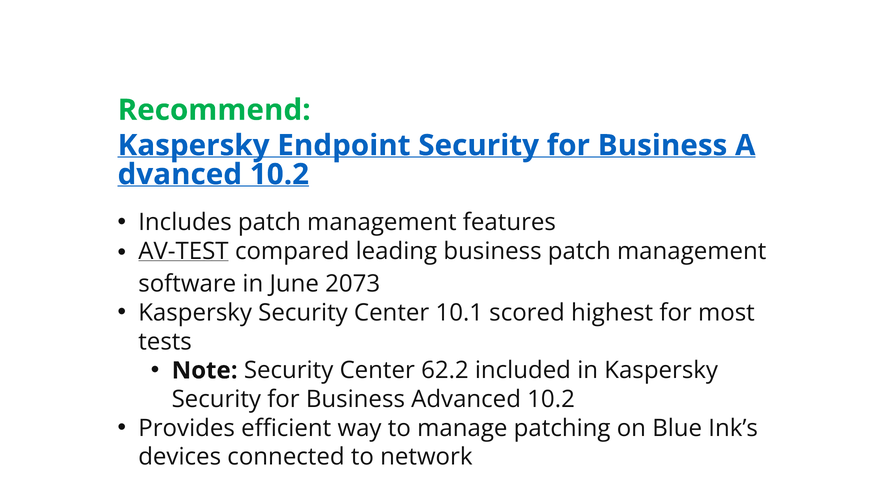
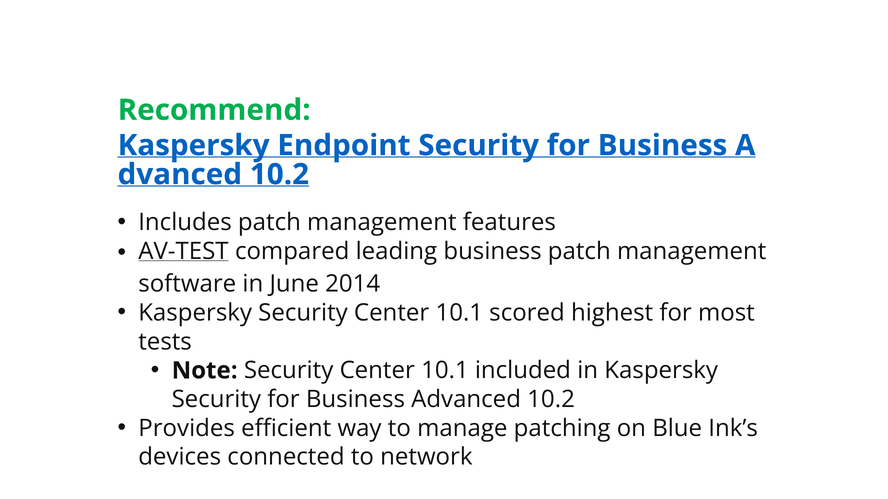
2073: 2073 -> 2014 (353, 284)
Note Security Center 62.2: 62.2 -> 10.1 (445, 371)
